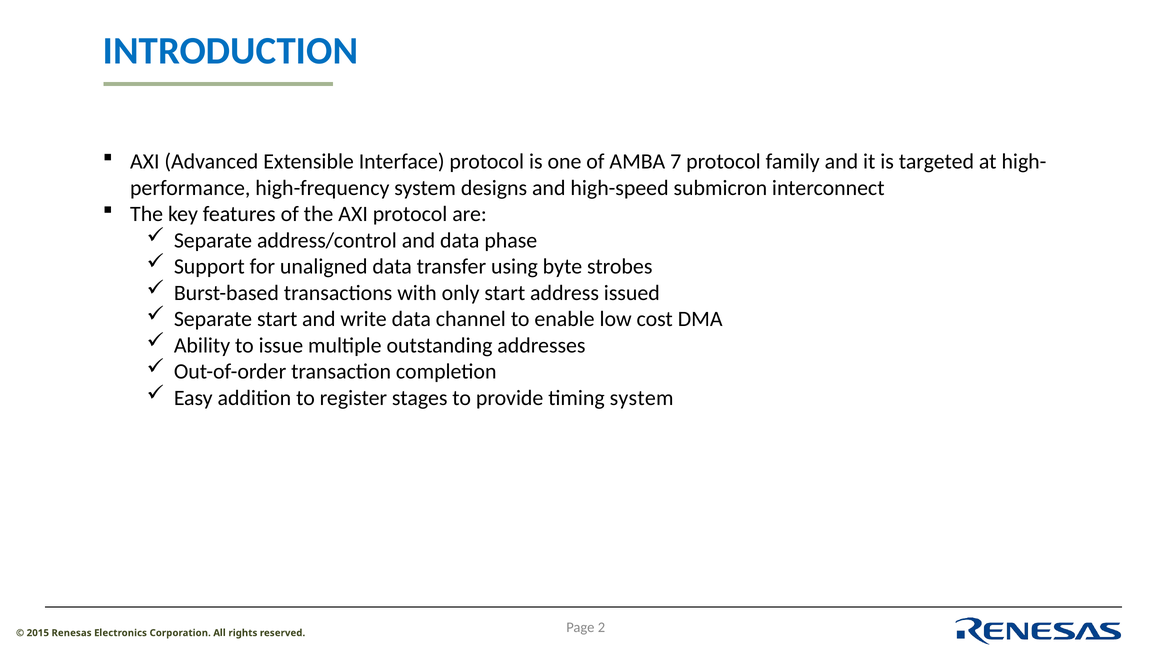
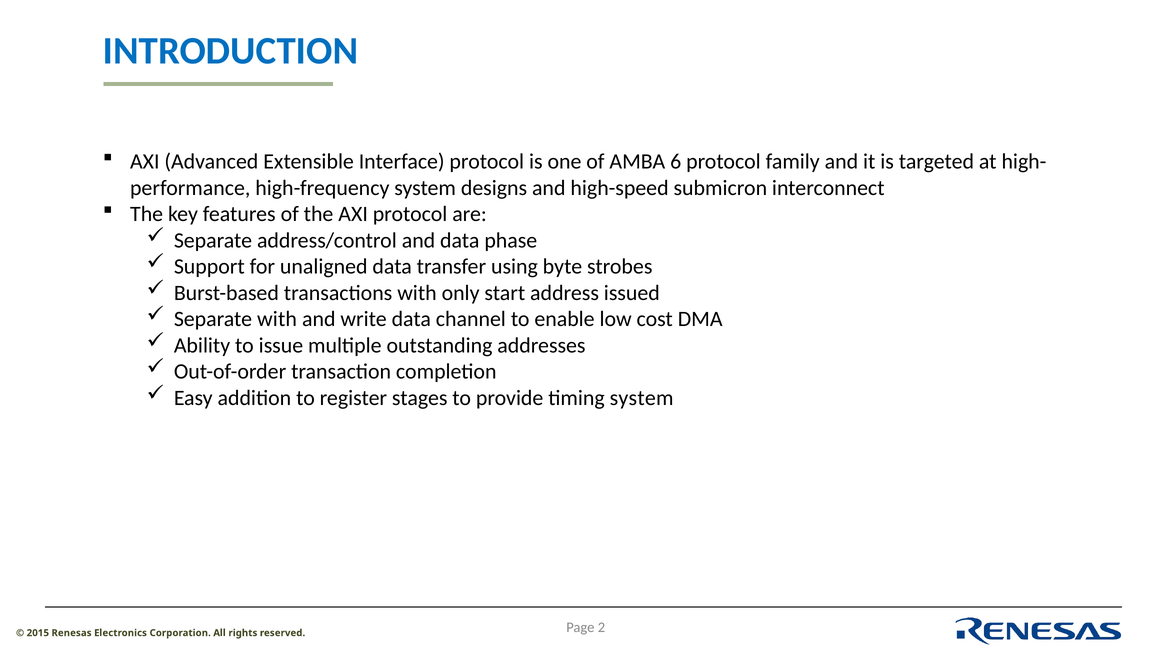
7: 7 -> 6 (676, 161)
Separate start: start -> with (277, 319)
